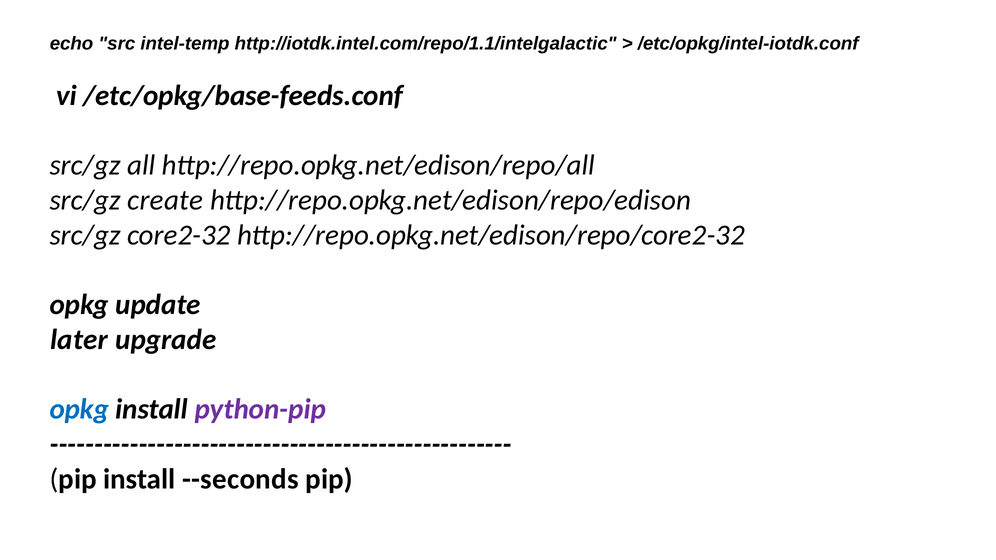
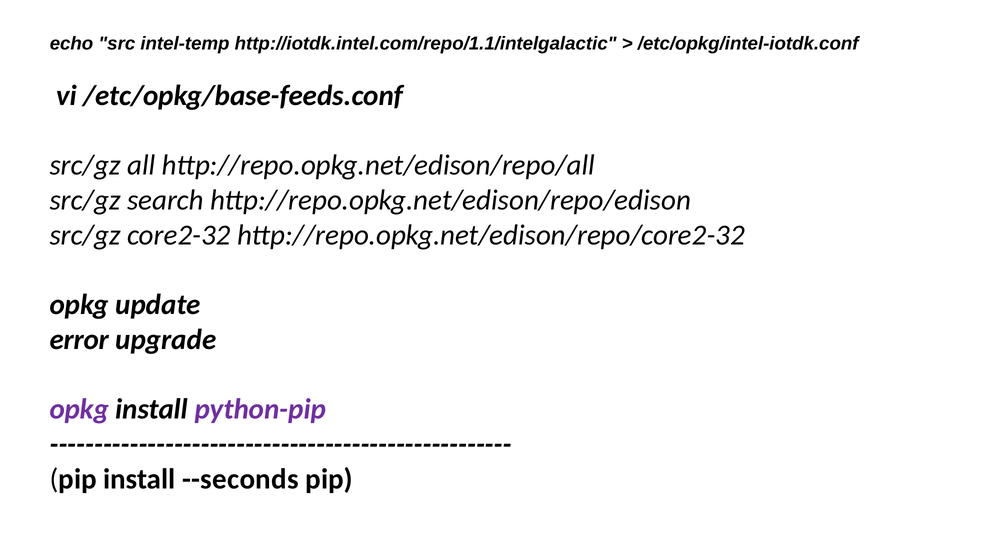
create: create -> search (165, 200)
later: later -> error (79, 340)
opkg colour: blue -> purple (79, 409)
